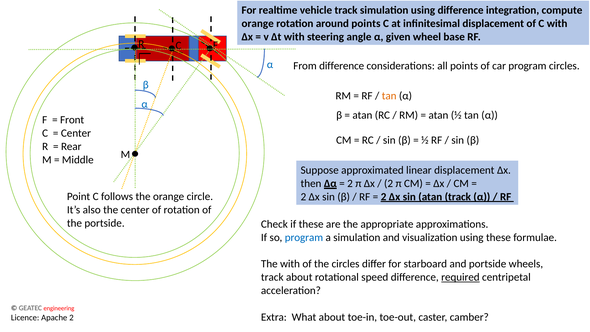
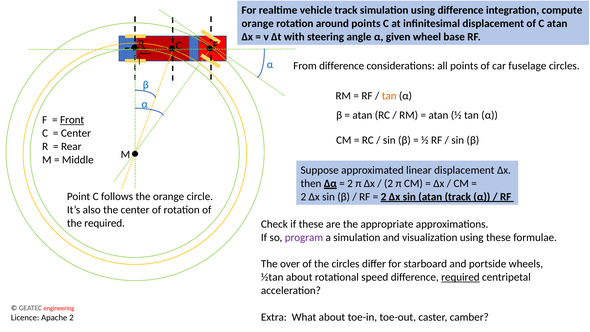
C with: with -> atan (557, 24)
car program: program -> fuselage (527, 66)
Front underline: none -> present (72, 120)
the portside: portside -> required (105, 223)
program colour: blue -> purple (304, 237)
The with: with -> over (290, 264)
track: track -> ½tan (272, 277)
